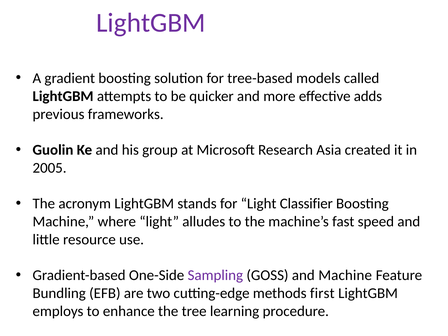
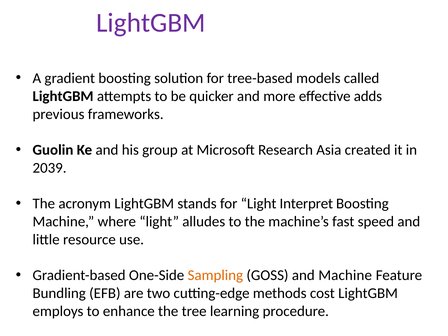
2005: 2005 -> 2039 (50, 168)
Classifier: Classifier -> Interpret (306, 204)
Sampling colour: purple -> orange (215, 275)
first: first -> cost (322, 293)
